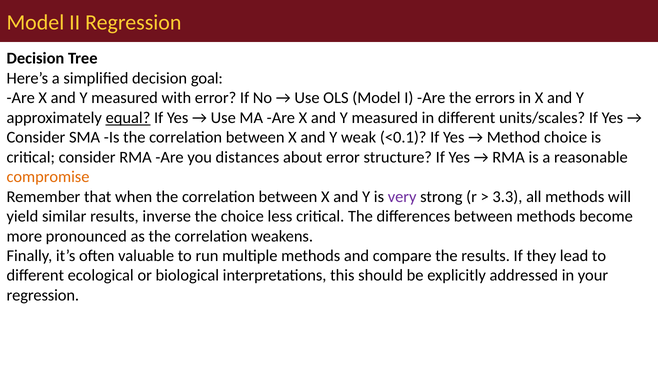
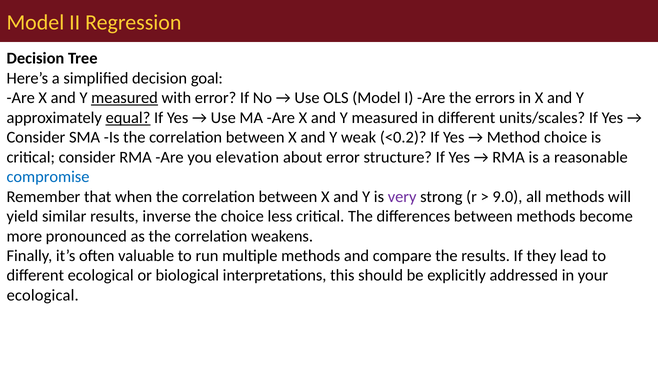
measured underline: none -> present (125, 98)
<0.1: <0.1 -> <0.2 (403, 137)
distances: distances -> elevation (247, 157)
compromise colour: orange -> blue (48, 177)
3.3: 3.3 -> 9.0 (507, 197)
regression: regression -> ecological (43, 295)
